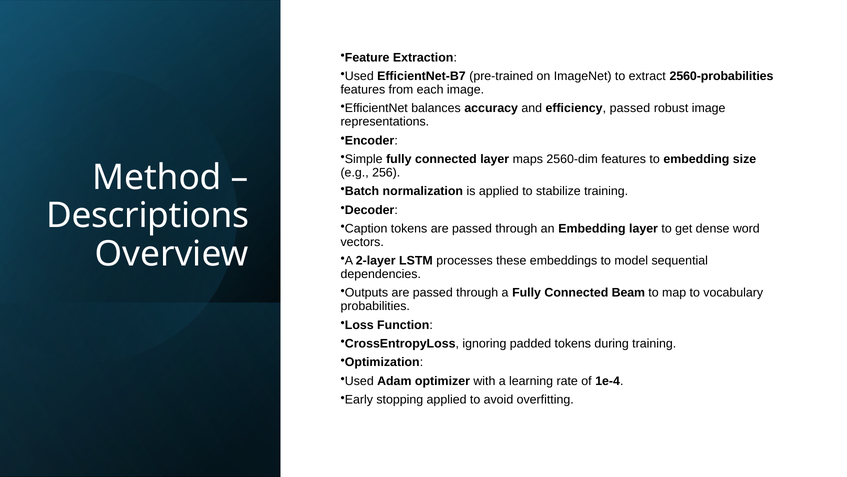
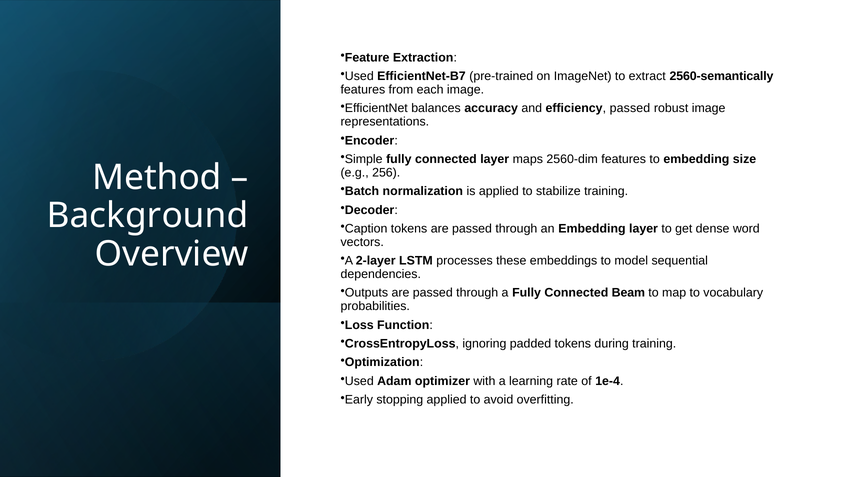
2560-probabilities: 2560-probabilities -> 2560-semantically (722, 76)
Descriptions: Descriptions -> Background (147, 216)
